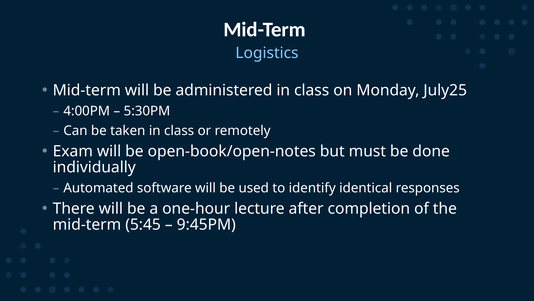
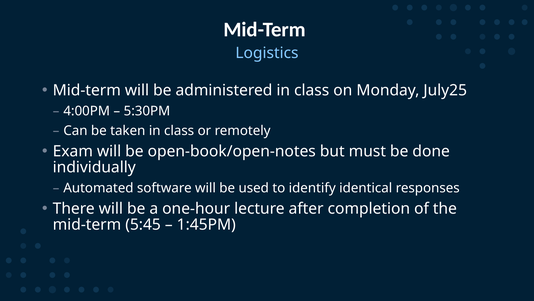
9:45PM: 9:45PM -> 1:45PM (206, 224)
